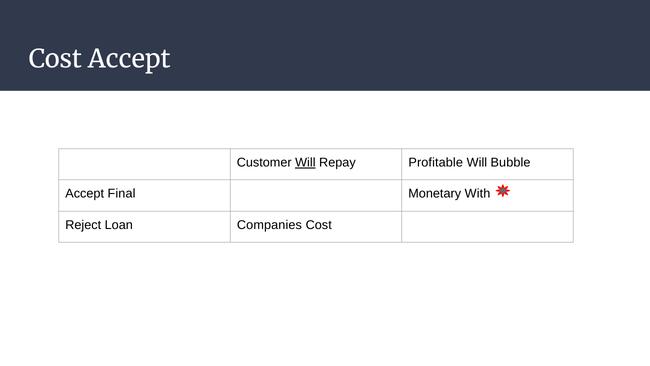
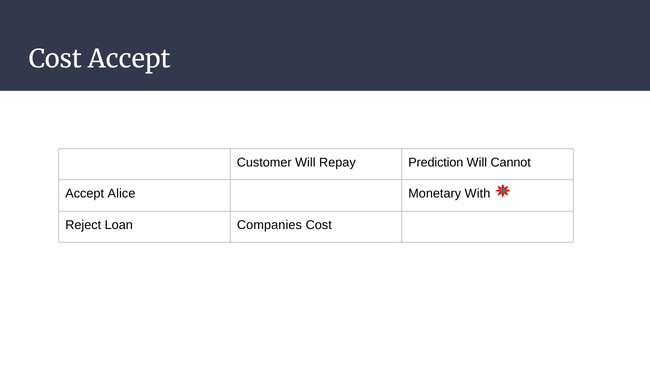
Will underline: present -> none (305, 162)
Profitable: Profitable -> Prediction (436, 162)
Bubble: Bubble -> Cannot (511, 162)
Final: Final -> Alice (122, 193)
